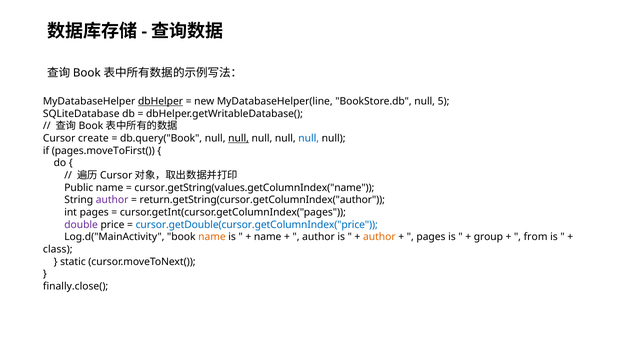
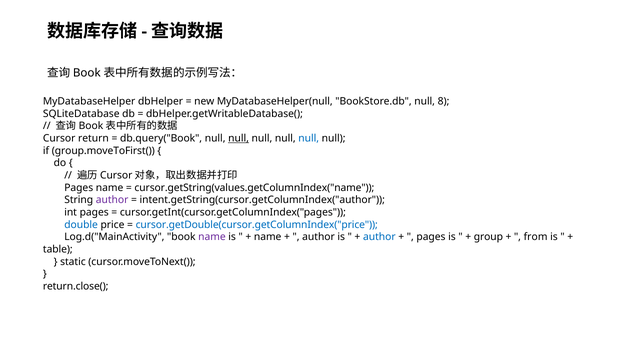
dbHelper underline: present -> none (161, 102)
MyDatabaseHelper(line: MyDatabaseHelper(line -> MyDatabaseHelper(null (275, 102)
5: 5 -> 8 (444, 102)
create: create -> return (93, 139)
pages.moveToFirst(: pages.moveToFirst( -> group.moveToFirst( (103, 151)
Public: Public -> Pages (79, 188)
return.getString(cursor.getColumnIndex("author: return.getString(cursor.getColumnIndex("author -> intent.getString(cursor.getColumnIndex("author (262, 200)
double colour: purple -> blue (81, 225)
name colour: orange -> purple (212, 237)
author colour: orange -> blue (379, 237)
class: class -> table (58, 250)
finally.close(: finally.close( -> return.close( (76, 287)
